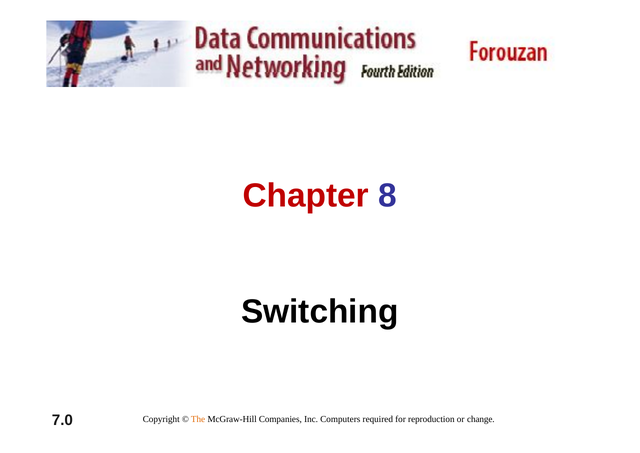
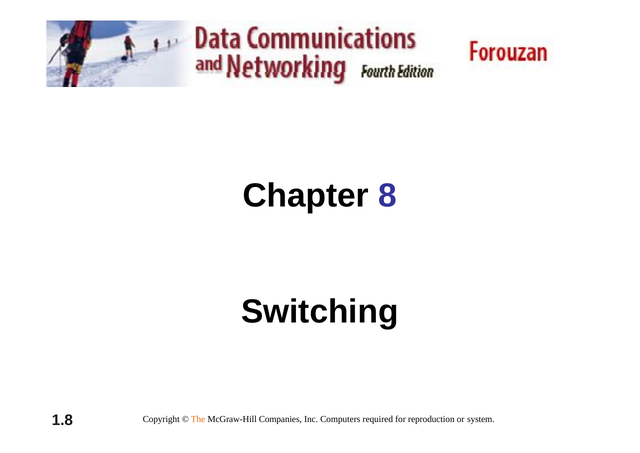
Chapter colour: red -> black (306, 195)
7.0: 7.0 -> 1.8 (62, 420)
change: change -> system (481, 419)
